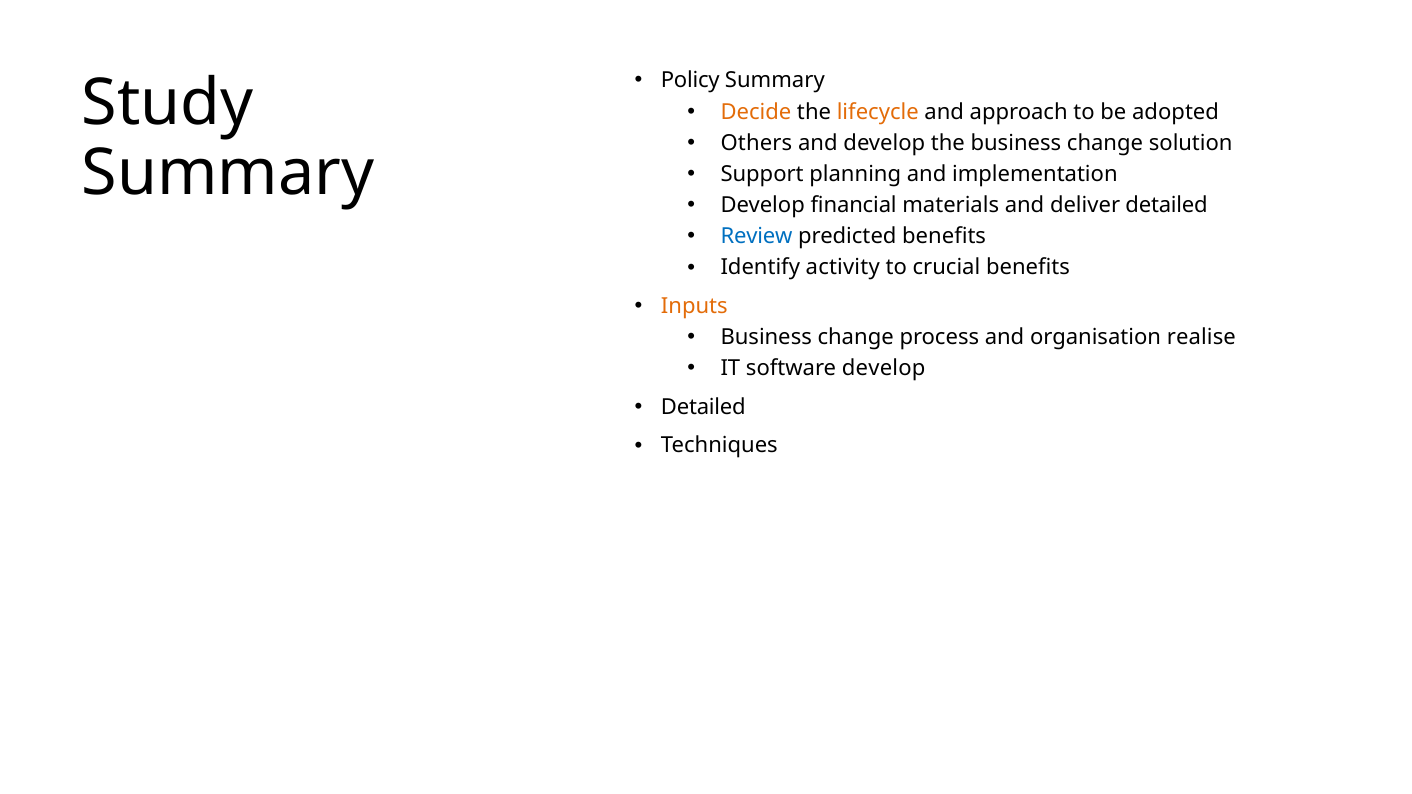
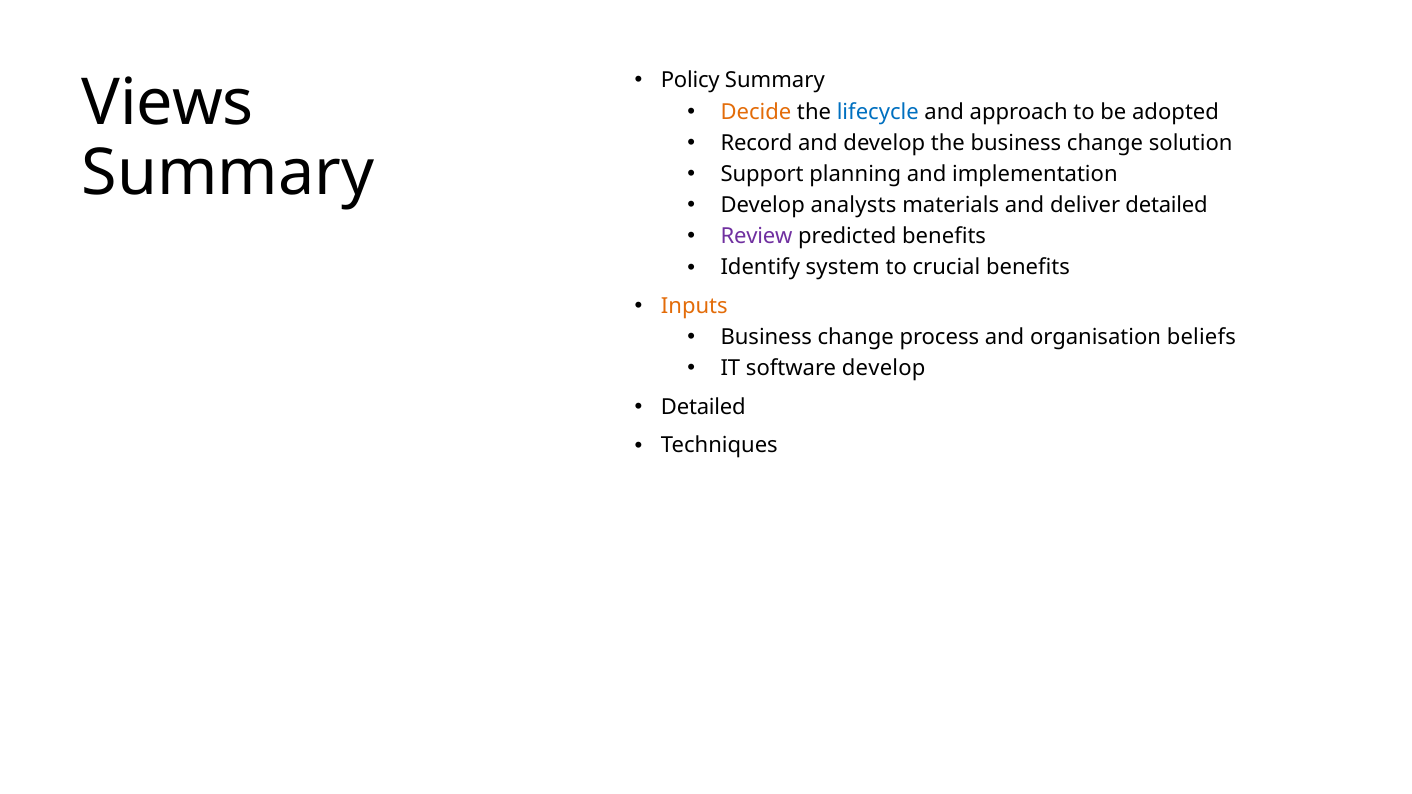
Study: Study -> Views (168, 103)
lifecycle colour: orange -> blue (878, 112)
Others: Others -> Record (757, 143)
financial: financial -> analysts (853, 205)
Review colour: blue -> purple (757, 237)
activity: activity -> system (843, 268)
realise: realise -> beliefs (1201, 337)
